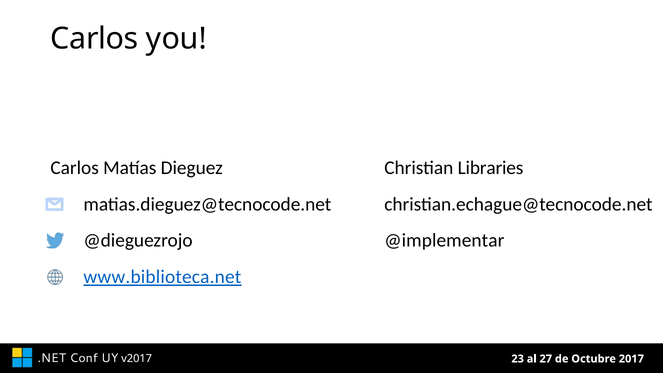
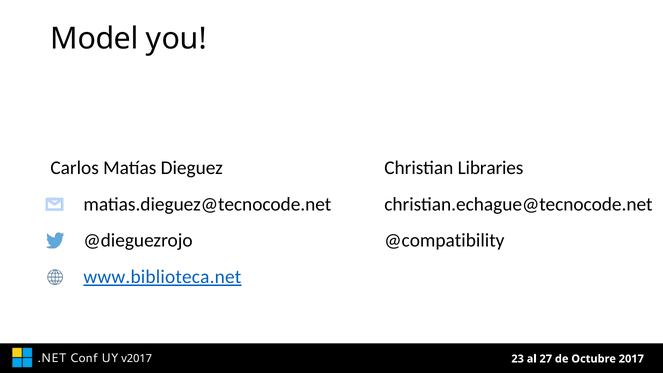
Carlos: Carlos -> Model (94, 39)
@implementar: @implementar -> @compatibility (444, 240)
